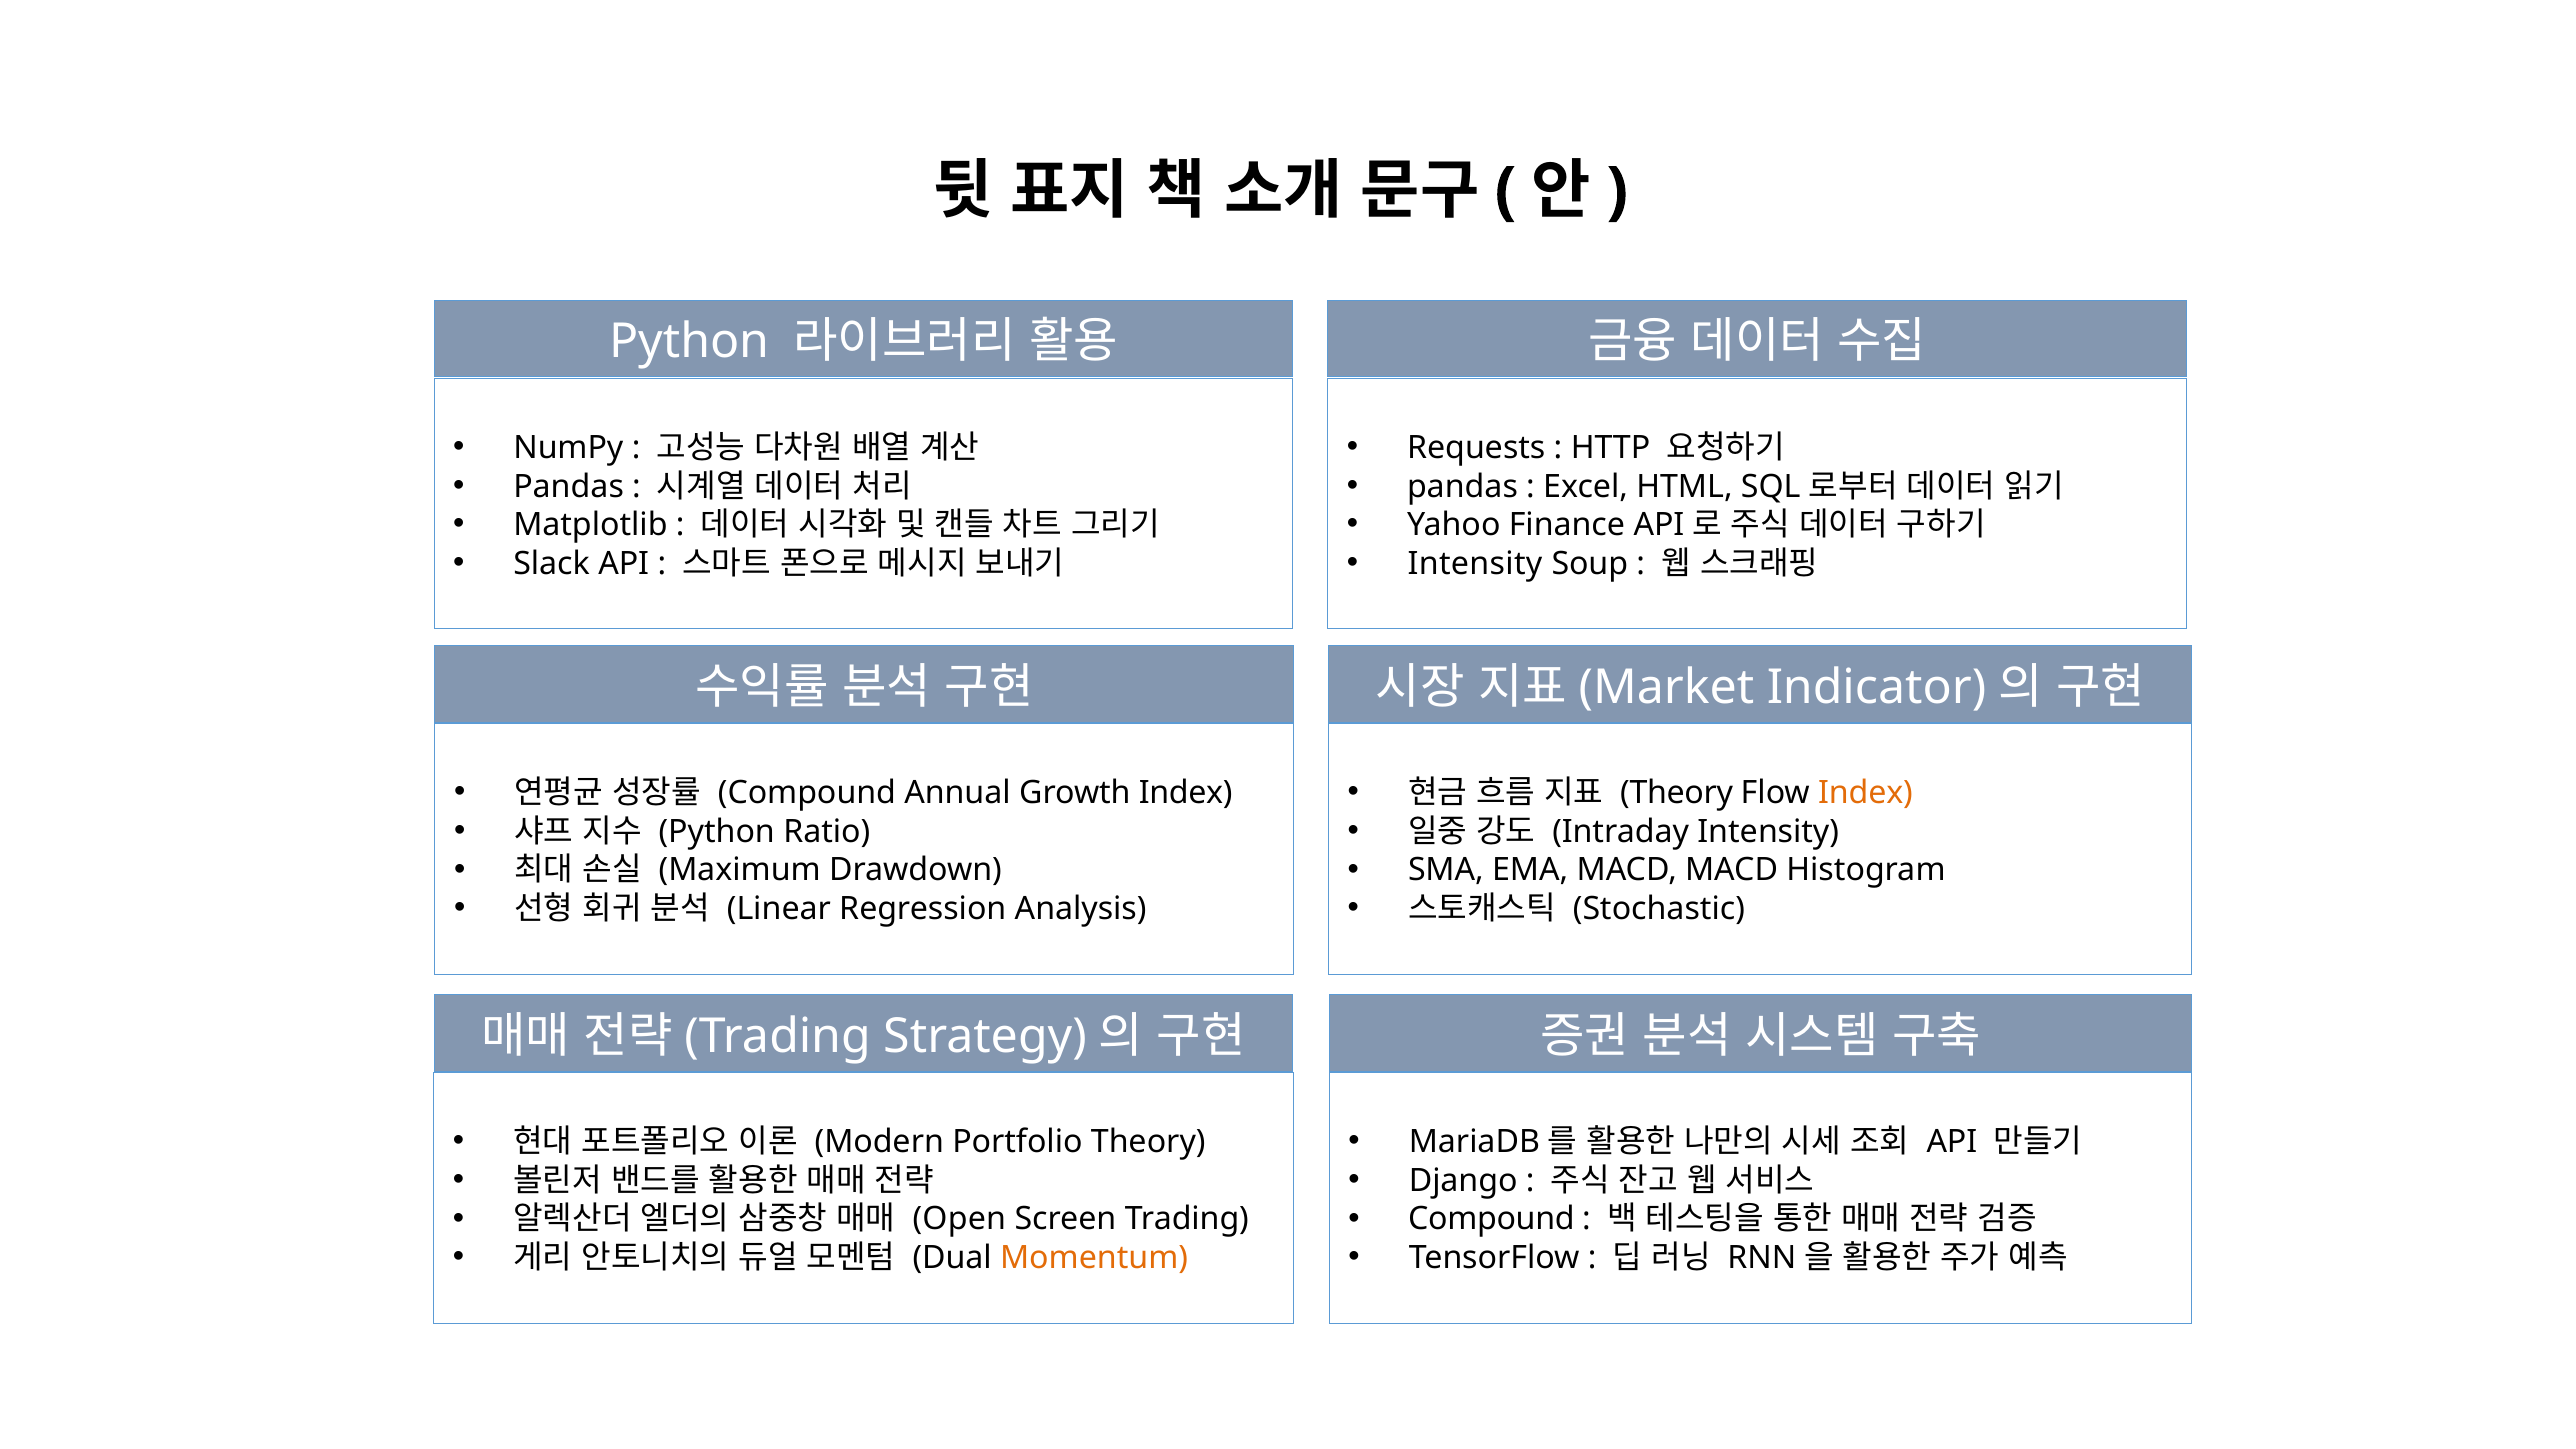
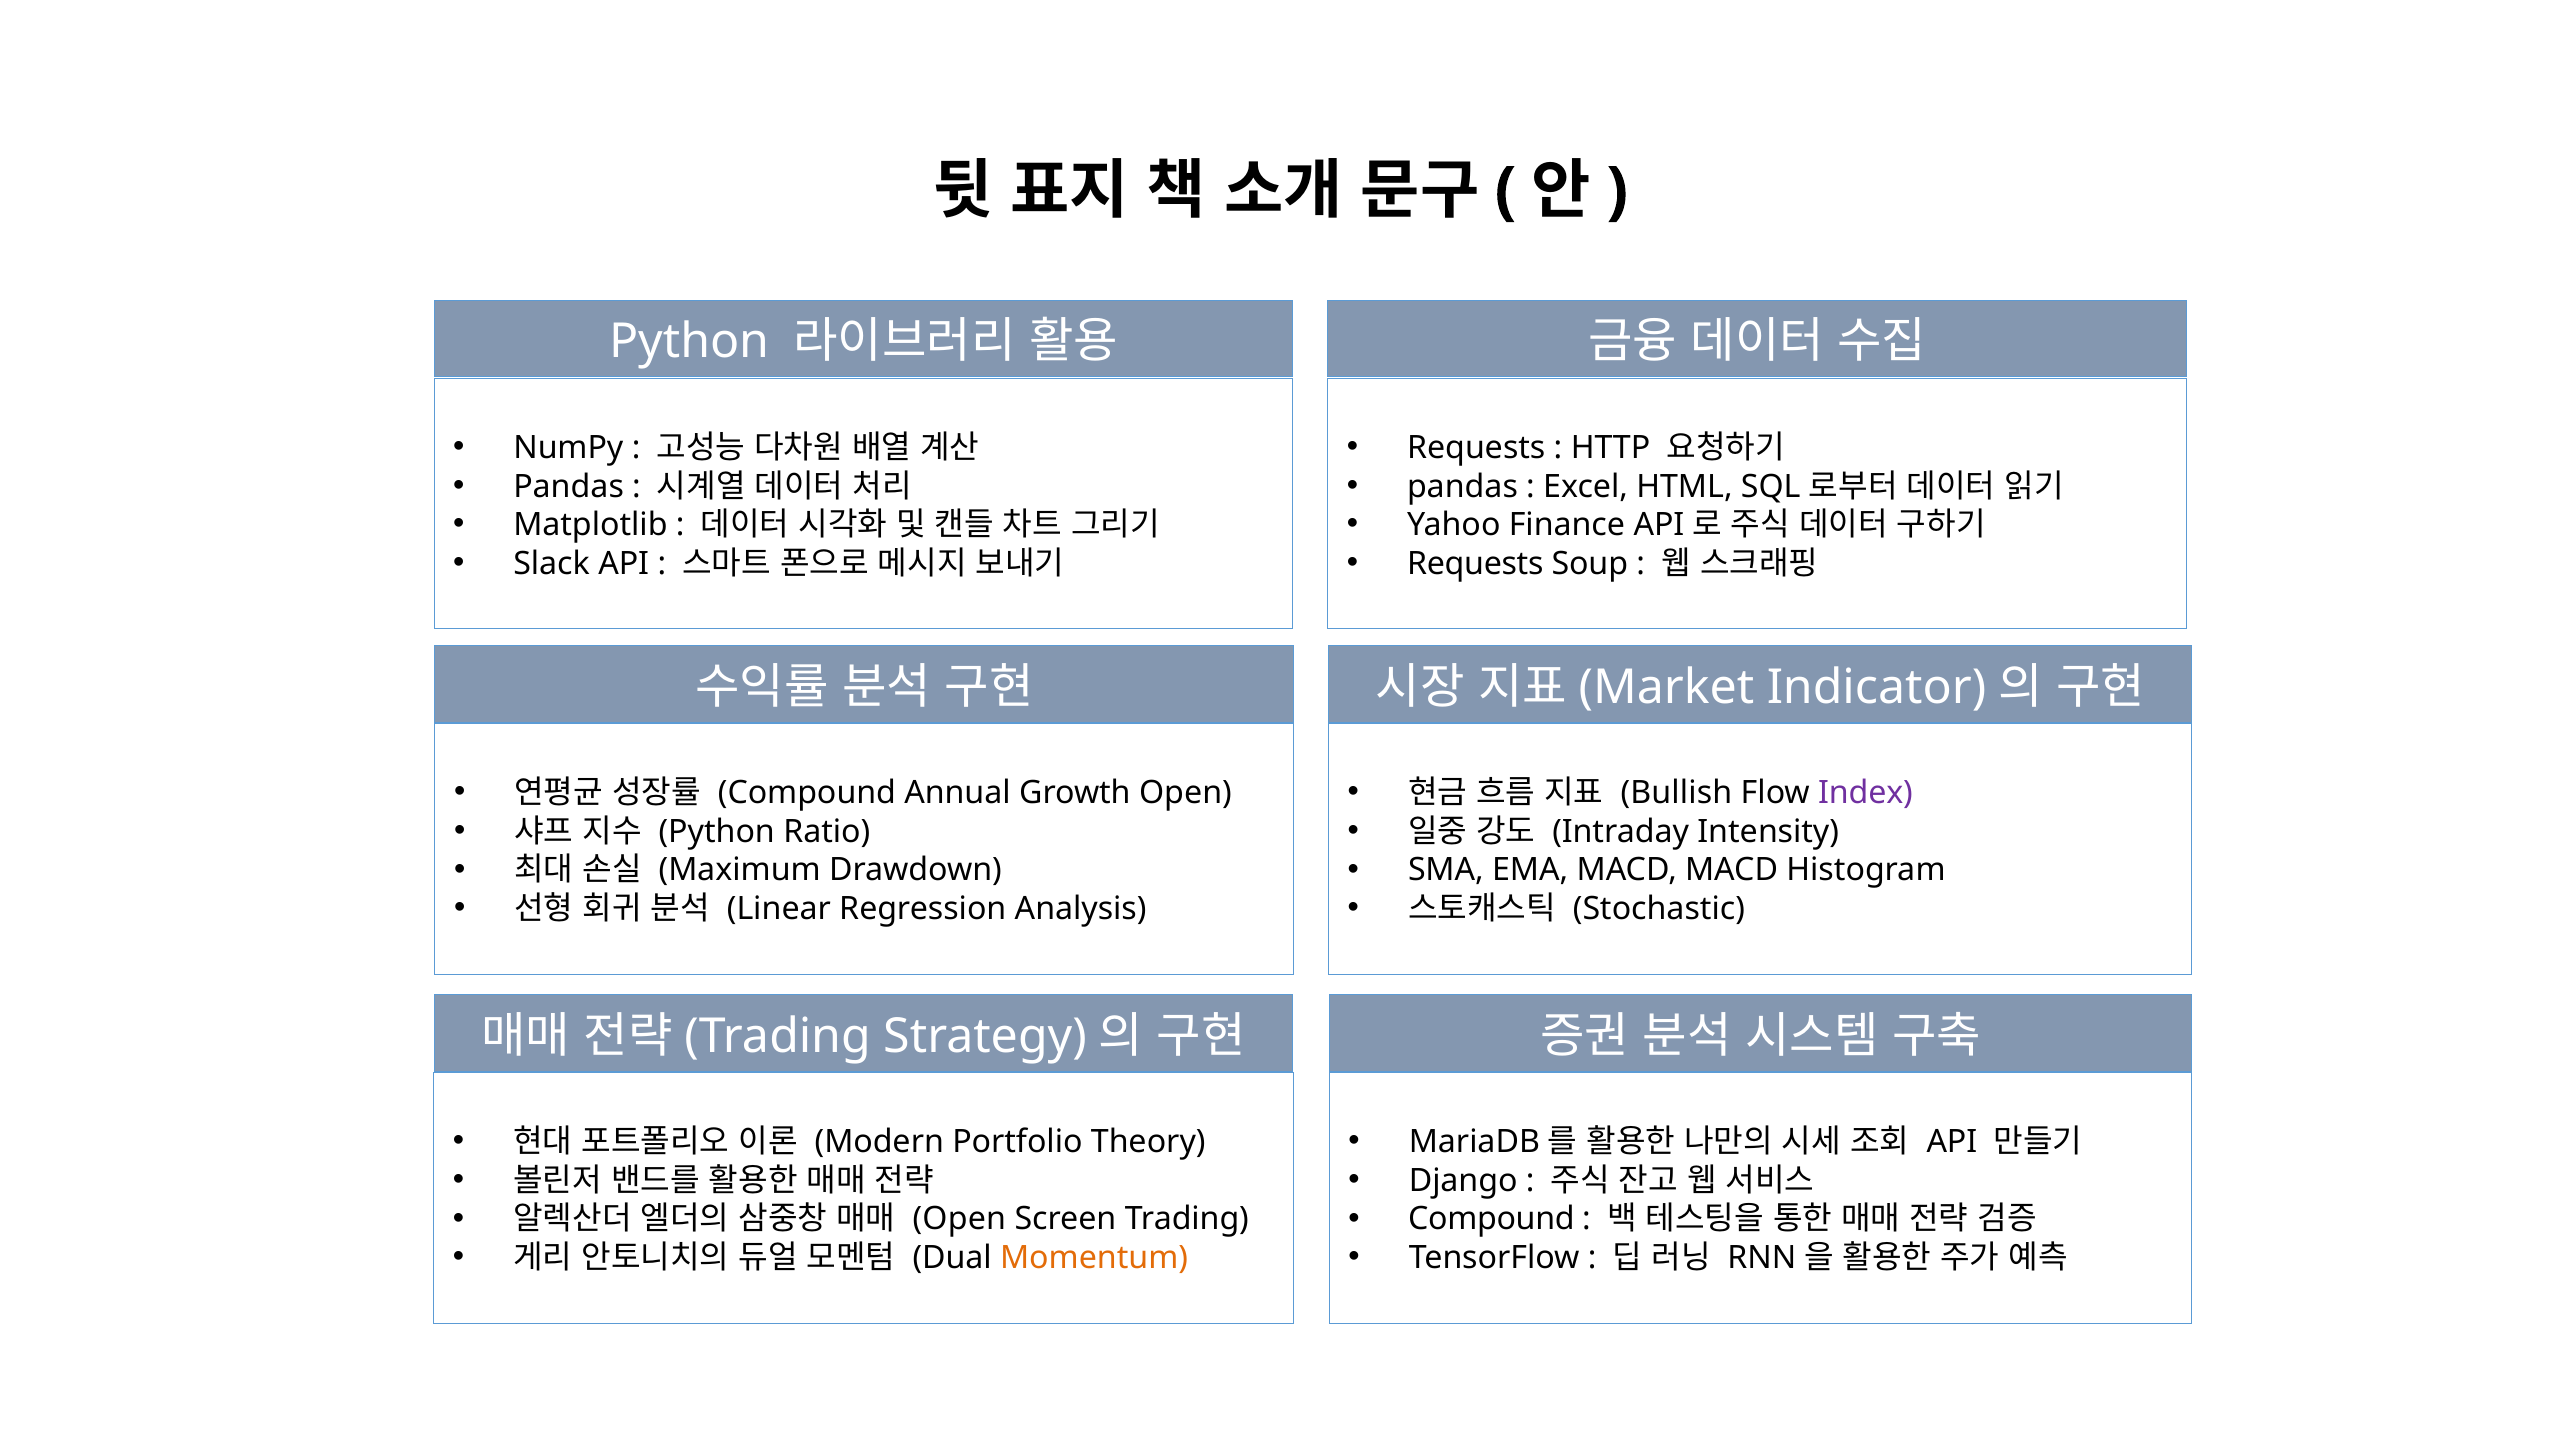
Intensity: Intensity -> Requests (1475, 564)
Growth Index: Index -> Open (1185, 793)
Theory: Theory -> Bullish (1676, 793)
Index colour: orange -> purple (1866, 793)
